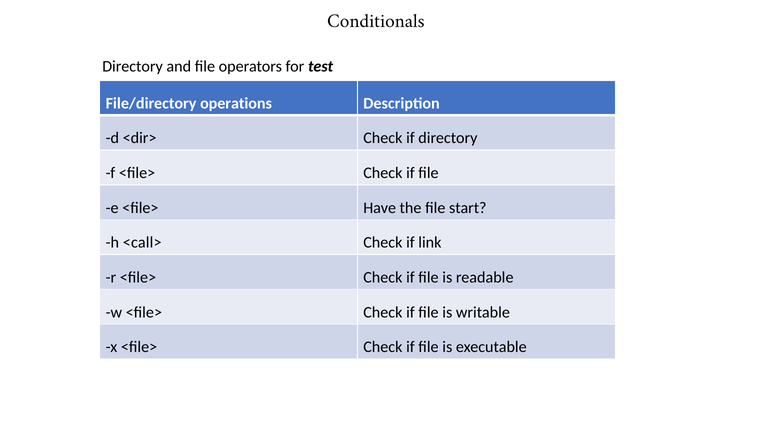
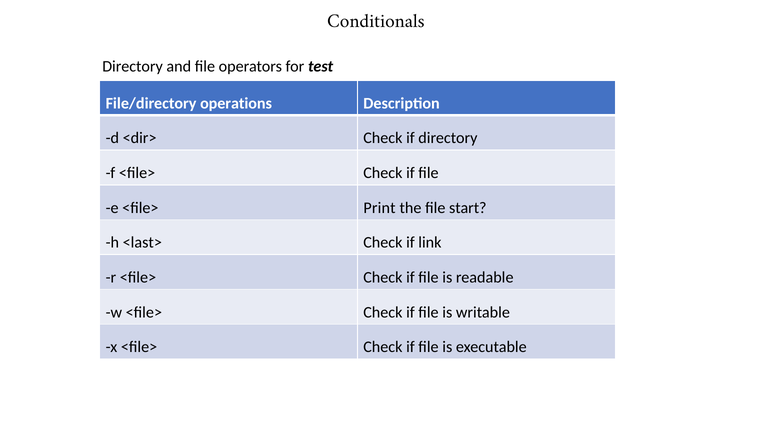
Have: Have -> Print (380, 208)
<call>: <call> -> <last> (142, 242)
